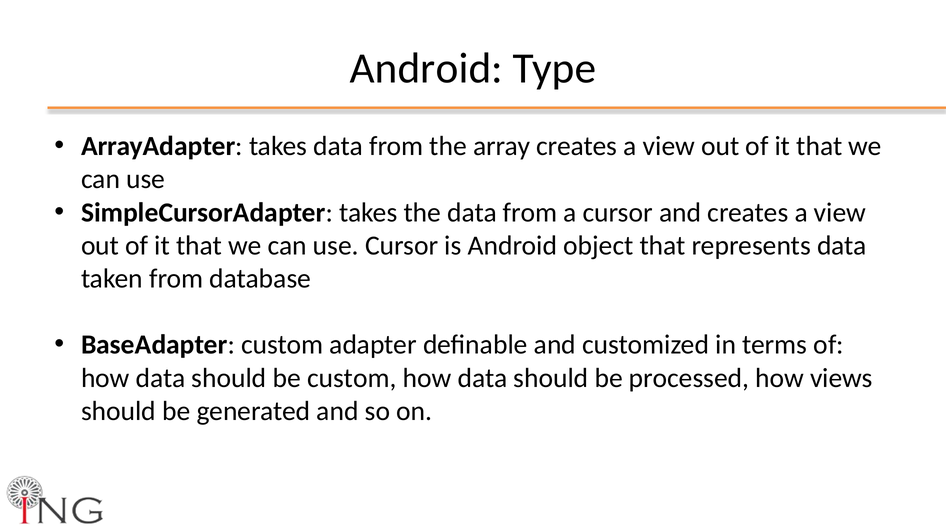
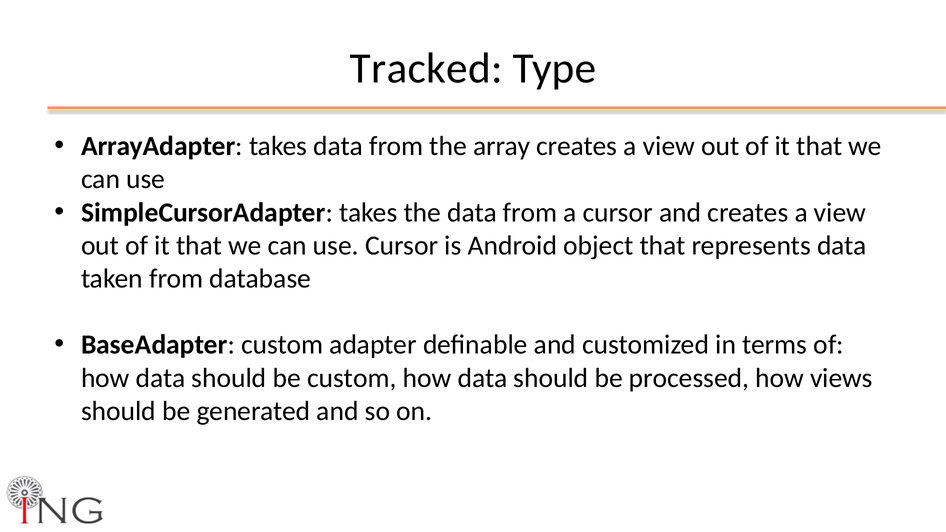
Android: Android -> Tracked (426, 69)
